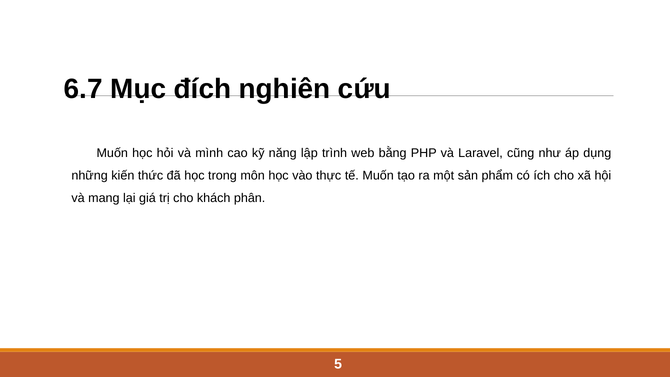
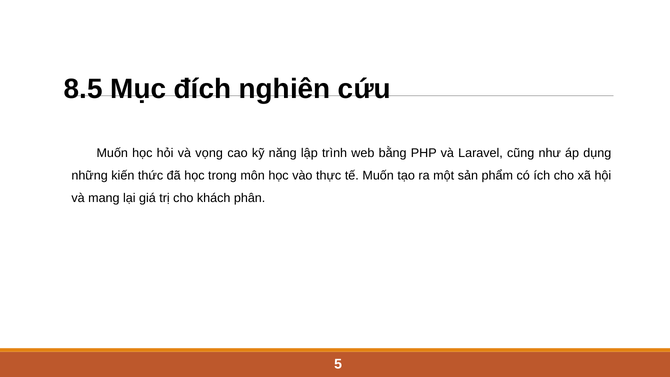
6.7: 6.7 -> 8.5 (83, 89)
mình: mình -> vọng (209, 153)
